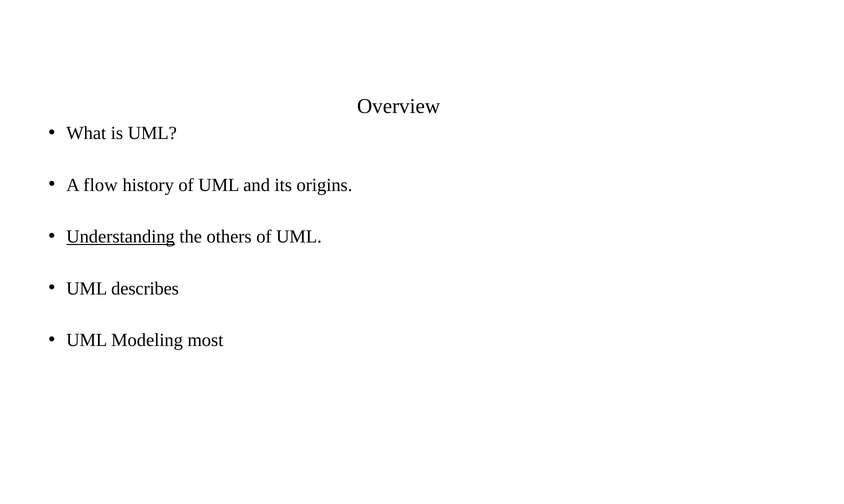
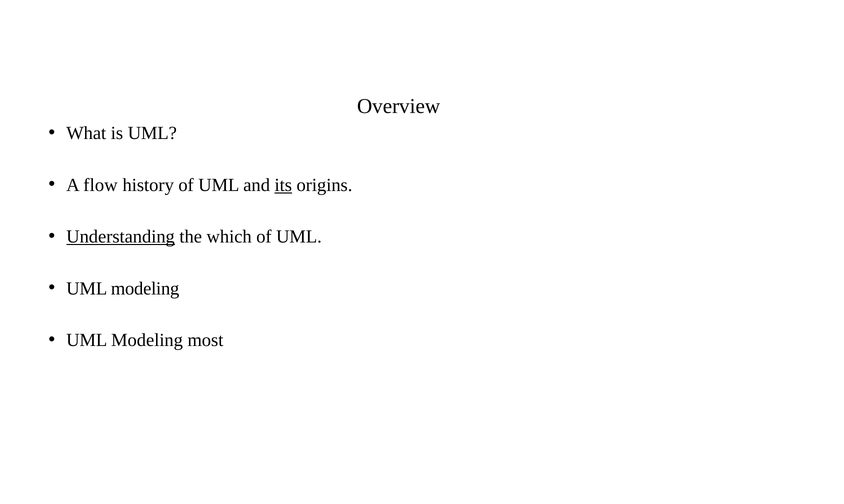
its underline: none -> present (283, 185)
others: others -> which (229, 236)
describes: describes -> modeling (145, 288)
